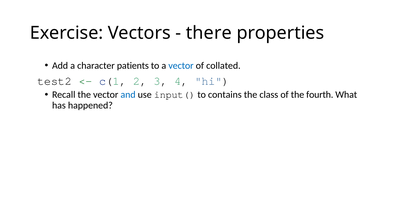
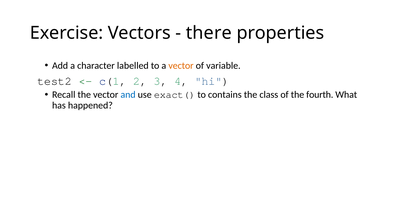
patients: patients -> labelled (133, 66)
vector colour: blue -> orange (181, 66)
collated: collated -> variable (223, 66)
input(: input( -> exact( (175, 95)
